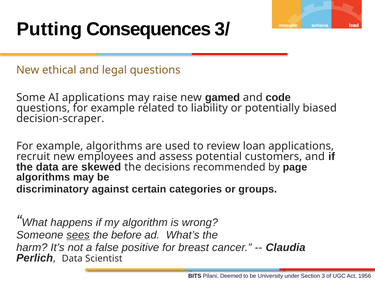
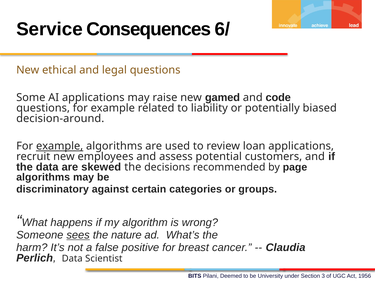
Putting: Putting -> Service (49, 29)
3/: 3/ -> 6/ (222, 29)
decision-scraper: decision-scraper -> decision-around (60, 119)
example underline: none -> present (60, 146)
before: before -> nature (126, 235)
